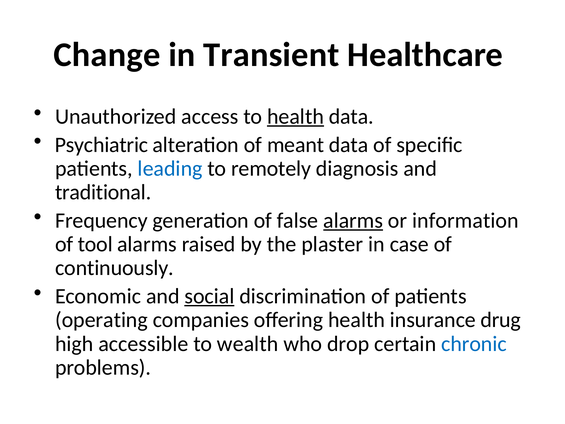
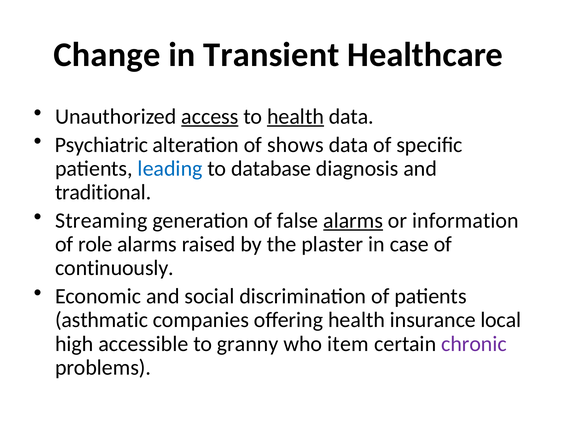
access underline: none -> present (210, 116)
meant: meant -> shows (295, 145)
remotely: remotely -> database (271, 168)
Frequency: Frequency -> Streaming (101, 220)
tool: tool -> role (95, 244)
social underline: present -> none (209, 296)
operating: operating -> asthmatic (102, 320)
drug: drug -> local (501, 320)
wealth: wealth -> granny (248, 344)
drop: drop -> item (348, 344)
chronic colour: blue -> purple (474, 344)
